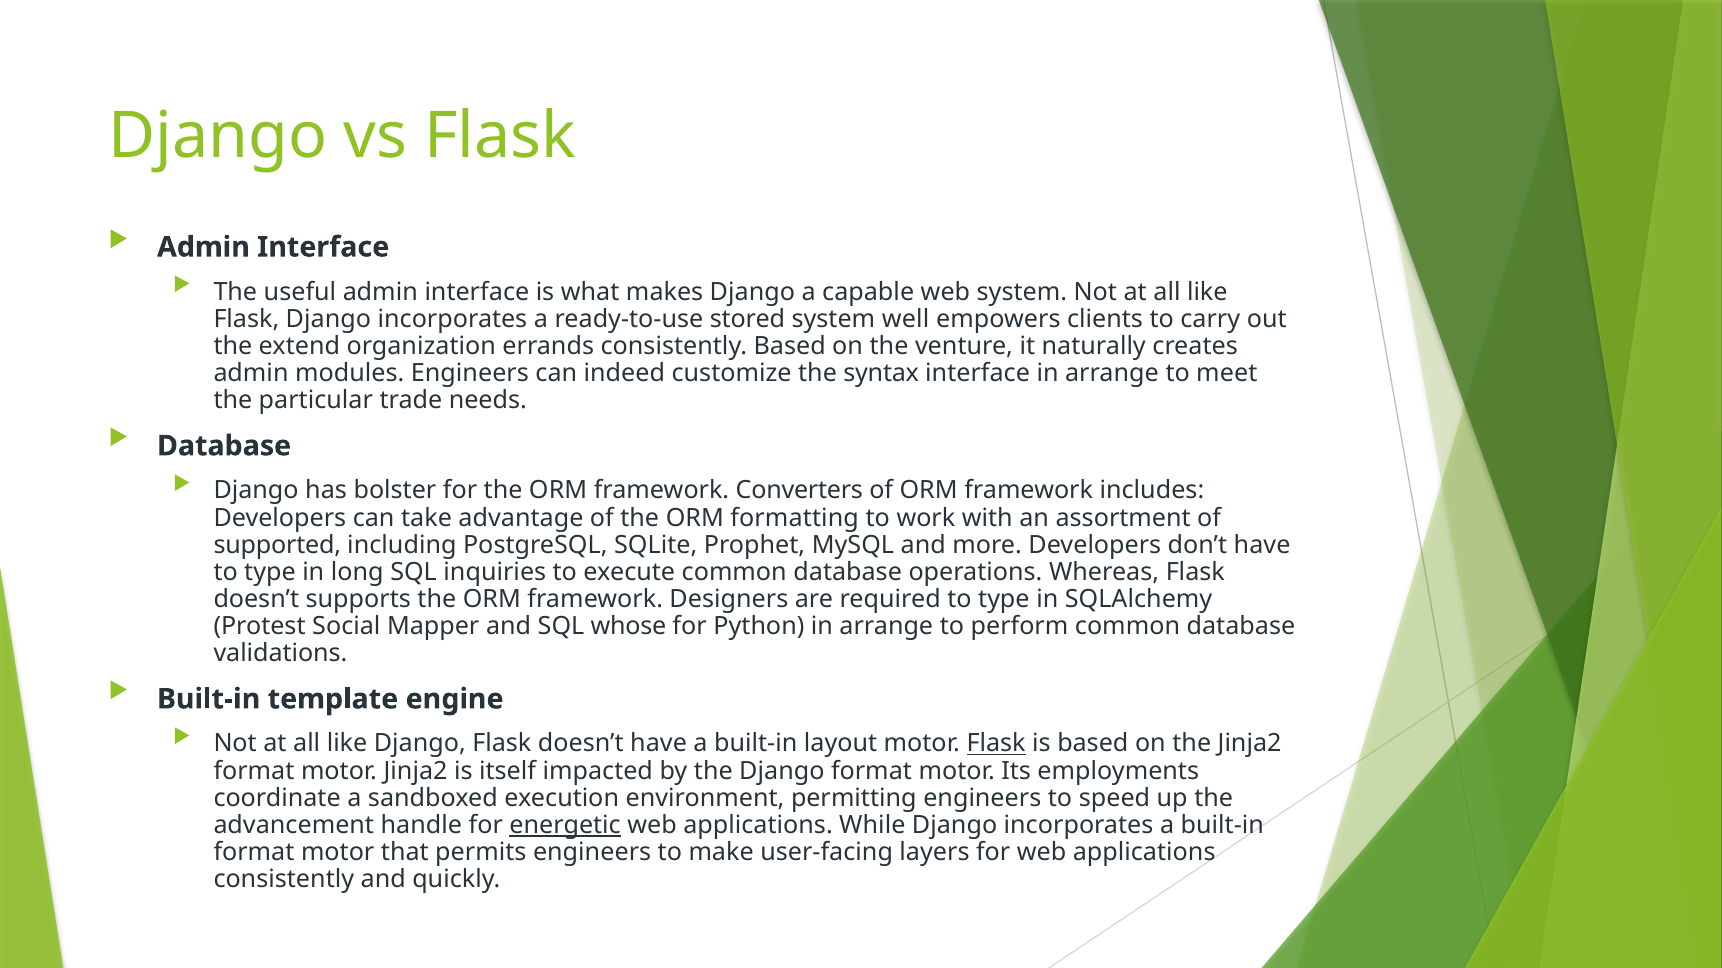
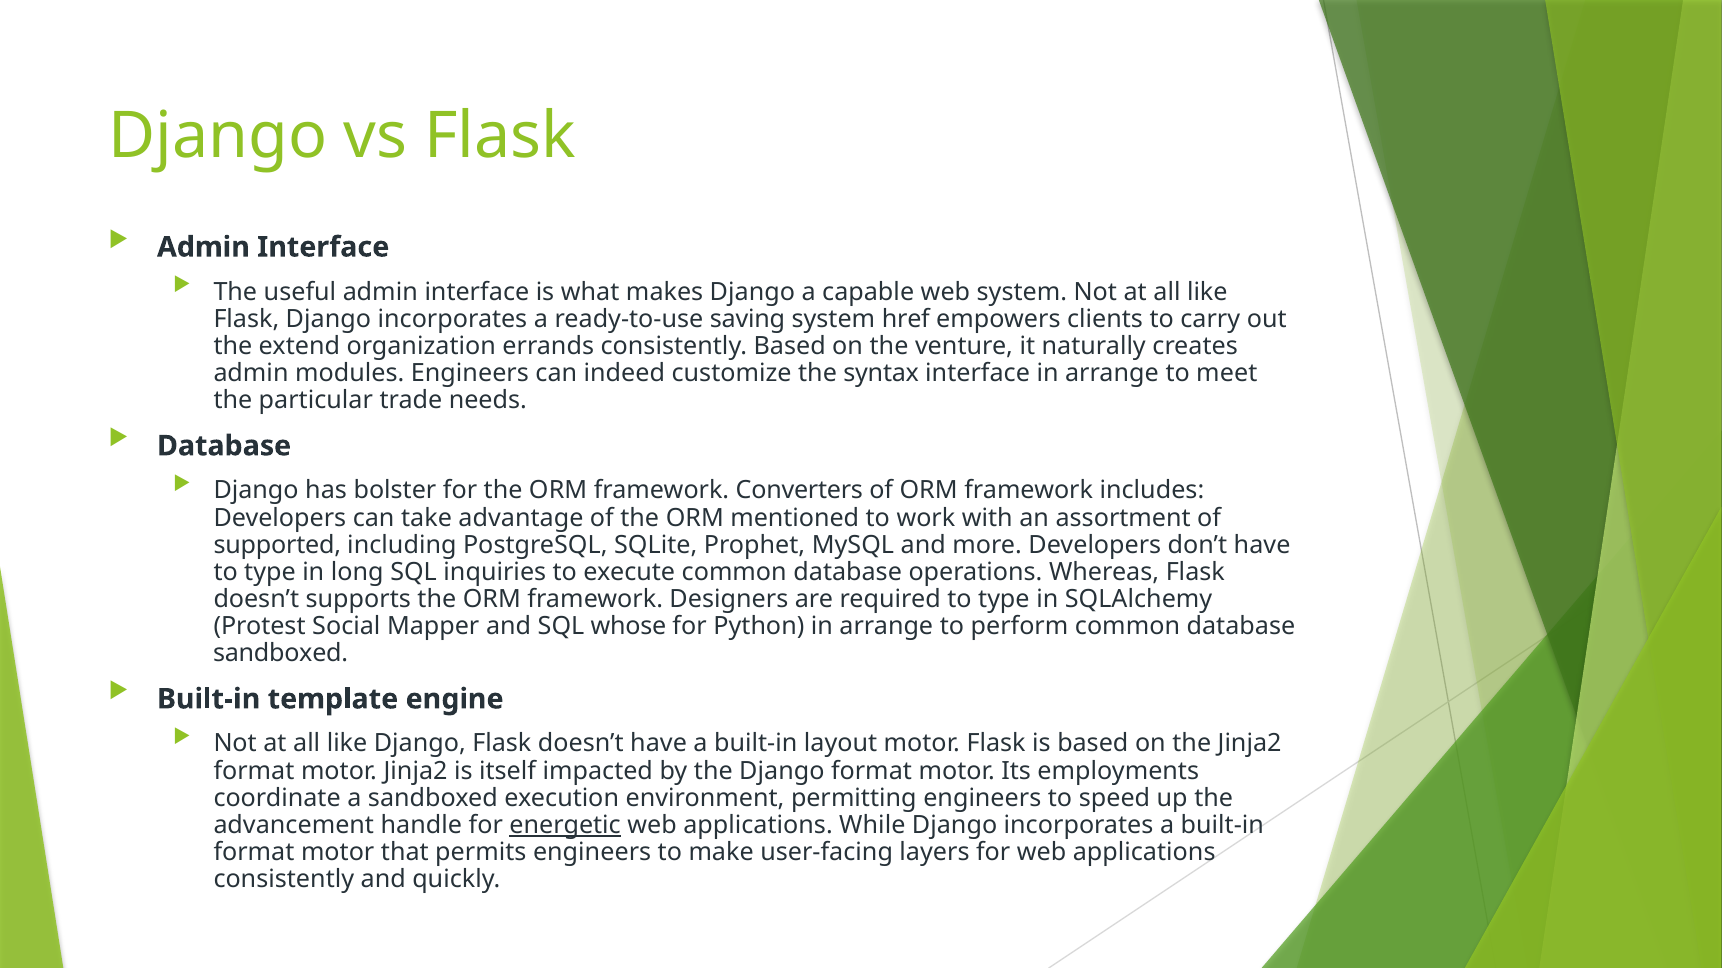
stored: stored -> saving (747, 319)
well: well -> href (906, 319)
formatting: formatting -> mentioned (795, 518)
validations: validations -> sandboxed (281, 654)
Flask underline: present -> none (996, 744)
